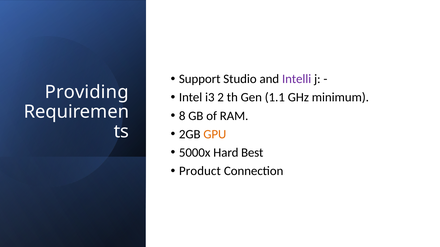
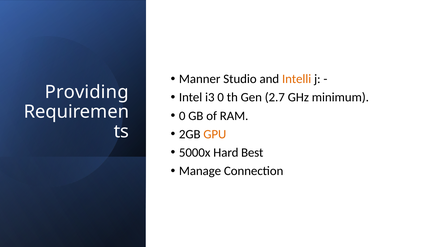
Support: Support -> Manner (200, 79)
Intelli colour: purple -> orange (297, 79)
i3 2: 2 -> 0 (221, 98)
1.1: 1.1 -> 2.7 (275, 98)
8: 8 -> 0 (182, 116)
Product: Product -> Manage (200, 171)
